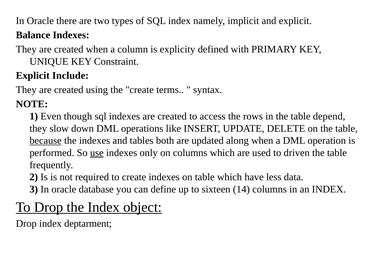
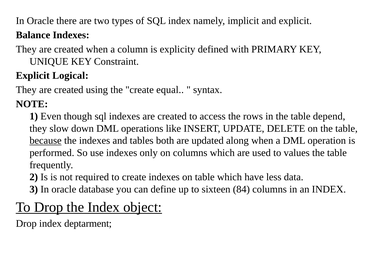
Include: Include -> Logical (70, 76)
terms: terms -> equal (170, 90)
use underline: present -> none (97, 153)
driven: driven -> values (297, 153)
14: 14 -> 84 (241, 189)
